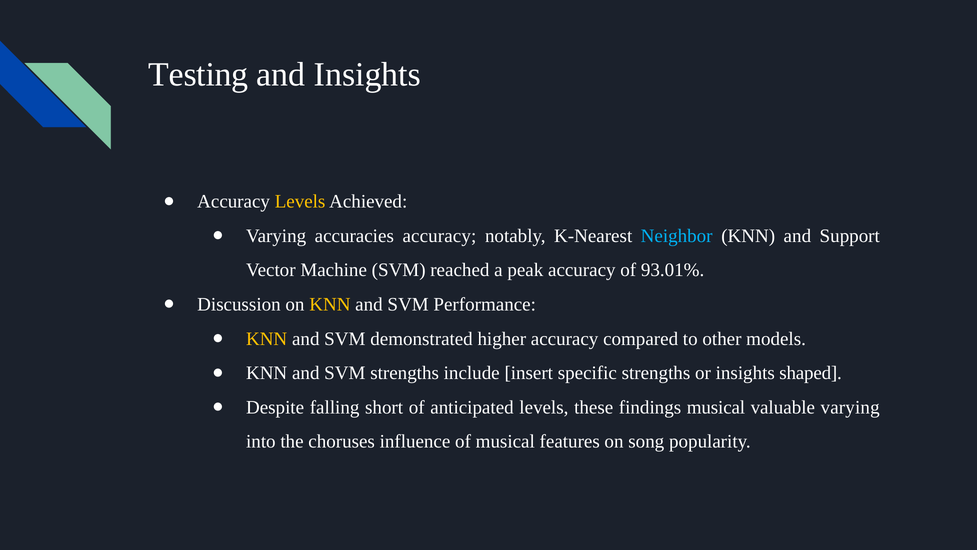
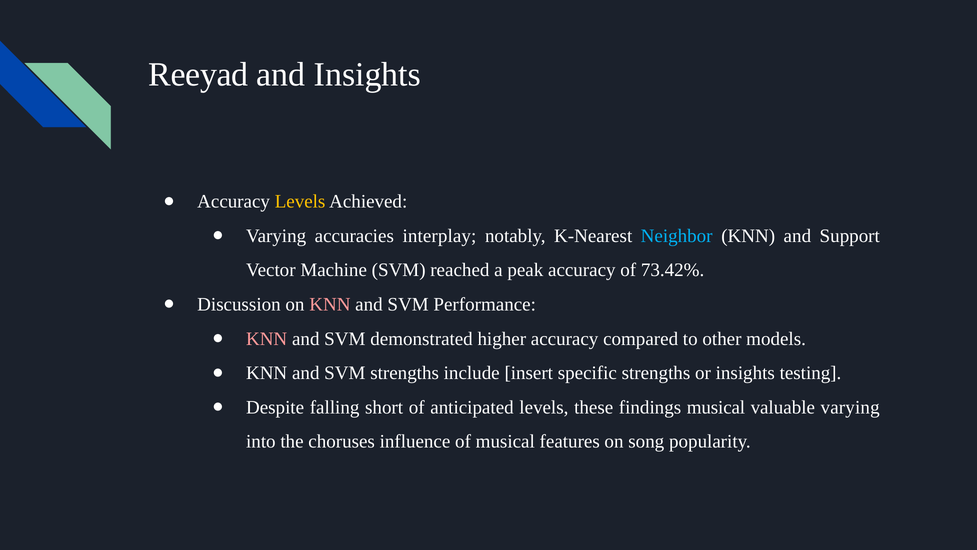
Testing: Testing -> Reeyad (198, 75)
accuracies accuracy: accuracy -> interplay (439, 236)
93.01%: 93.01% -> 73.42% (673, 270)
KNN colour: yellow -> pink (330, 304)
KNN colour: yellow -> pink (267, 339)
shaped: shaped -> testing (811, 373)
